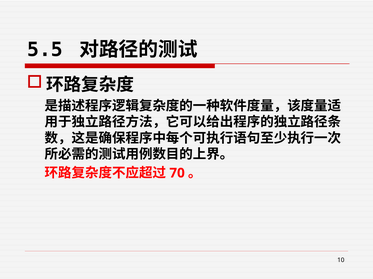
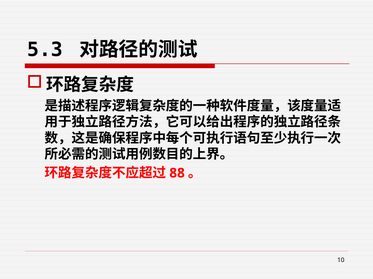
5.5: 5.5 -> 5.3 (45, 50)
70: 70 -> 88 (177, 173)
